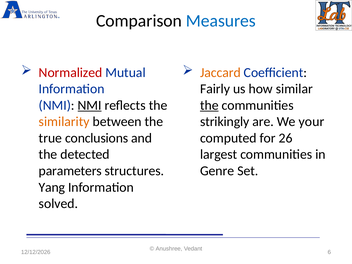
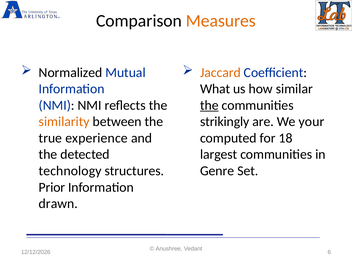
Measures colour: blue -> orange (221, 21)
Normalized colour: red -> black (71, 73)
Fairly: Fairly -> What (215, 89)
NMI underline: present -> none (90, 105)
conclusions: conclusions -> experience (97, 138)
26: 26 -> 18 (286, 138)
parameters: parameters -> technology (70, 171)
Yang: Yang -> Prior (52, 187)
solved: solved -> drawn (58, 204)
